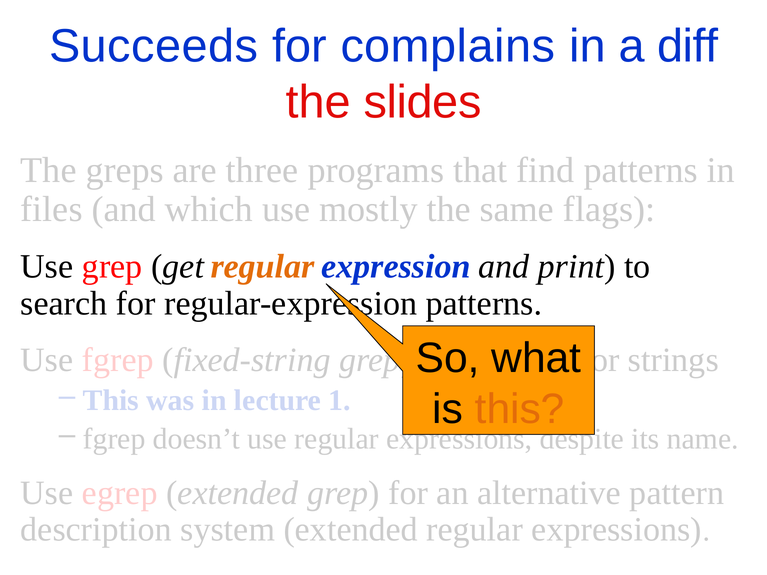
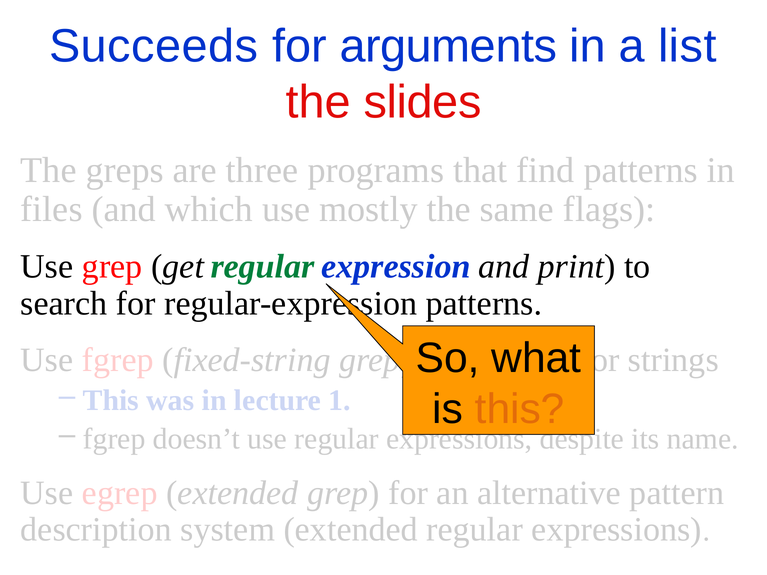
complains: complains -> arguments (448, 46)
diff: diff -> list (687, 46)
regular colour: orange -> green (263, 267)
